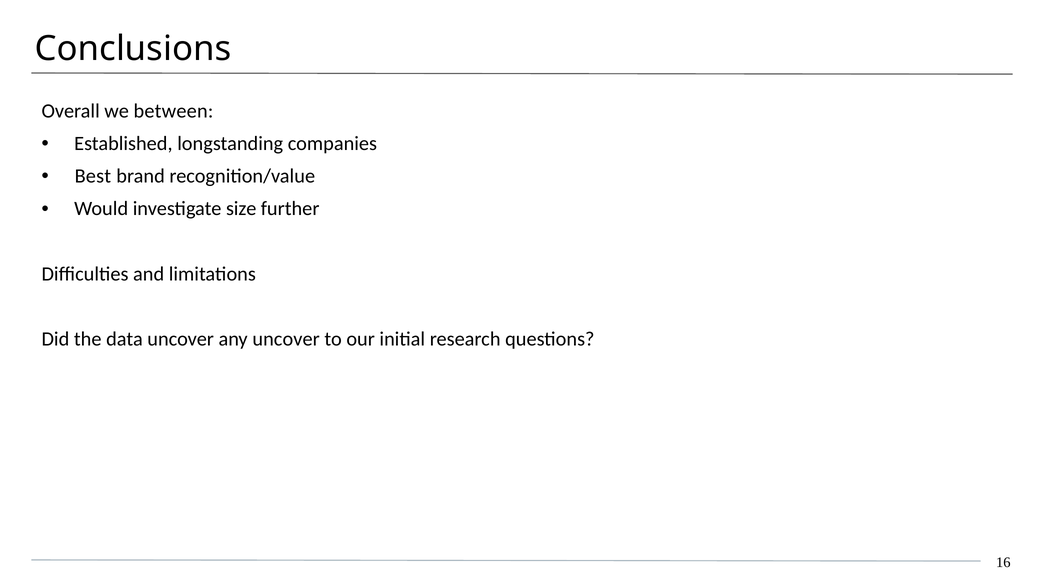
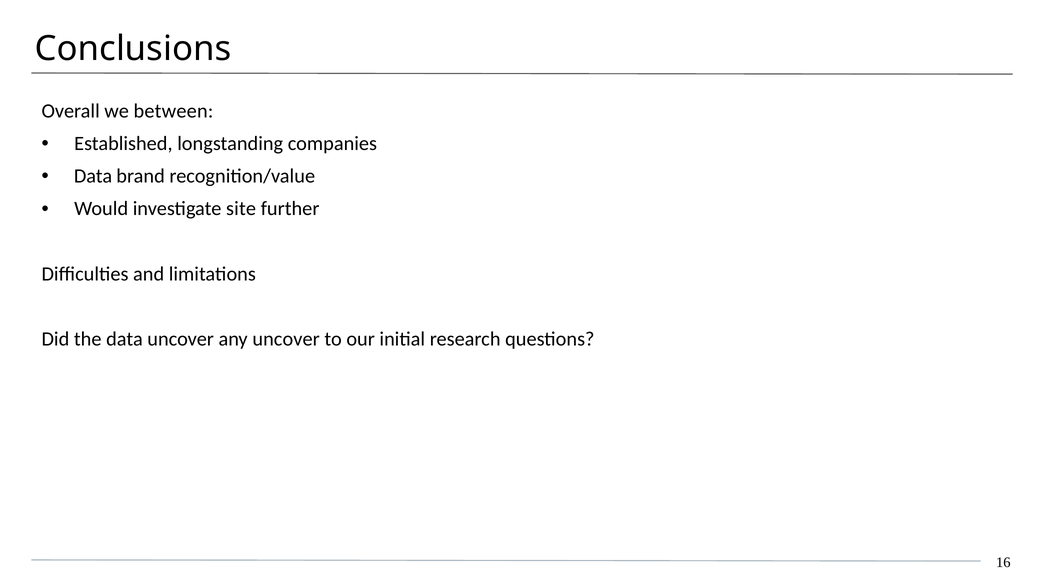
Best: Best -> Data (93, 176)
size: size -> site (241, 209)
